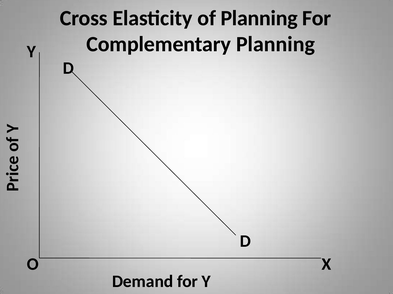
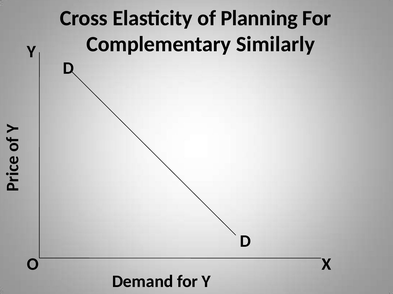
Complementary Planning: Planning -> Similarly (276, 44)
